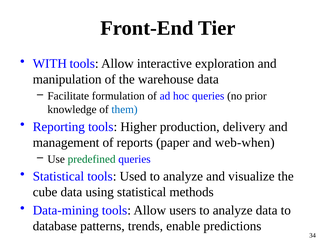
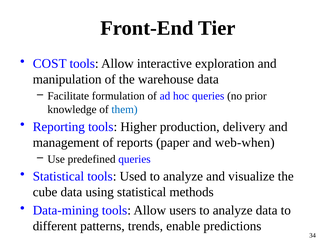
WITH: WITH -> COST (50, 64)
predefined colour: green -> black (92, 159)
database: database -> different (55, 226)
